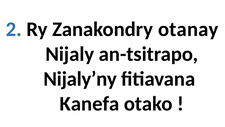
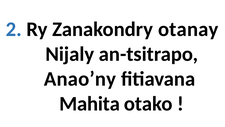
Nijaly’ny: Nijaly’ny -> Anao’ny (80, 79)
Kanefa: Kanefa -> Mahita (90, 103)
